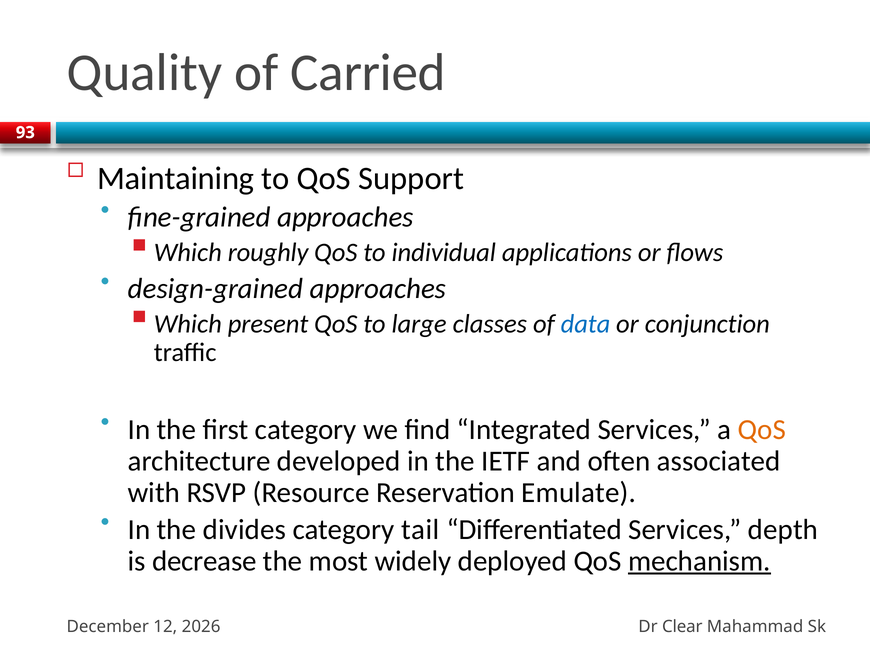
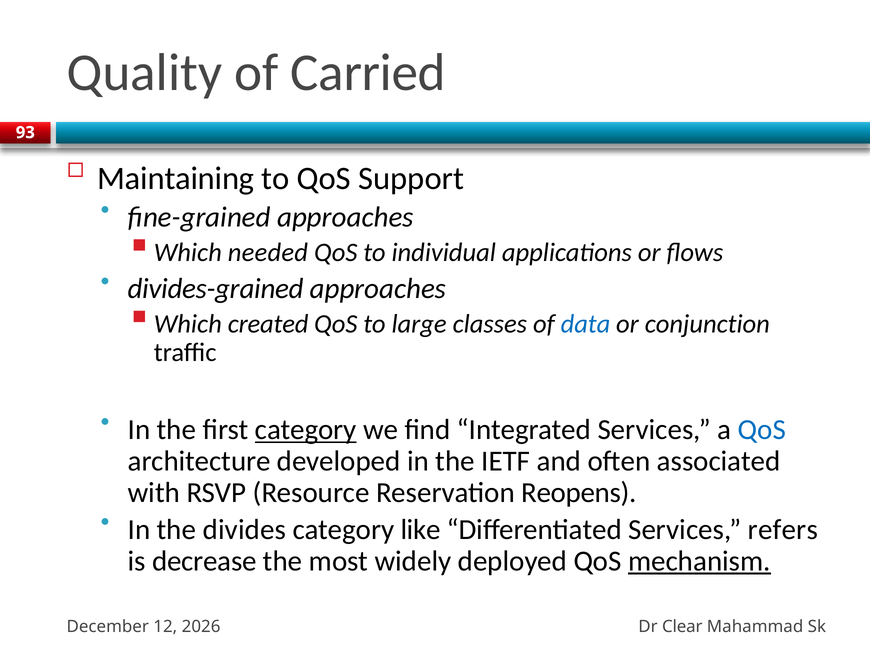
roughly: roughly -> needed (268, 252)
design-grained: design-grained -> divides-grained (216, 289)
present: present -> created (268, 324)
category underline: none -> present (306, 429)
QoS colour: orange -> blue (762, 429)
Emulate: Emulate -> Reopens (579, 492)
tail: tail -> like (421, 529)
depth: depth -> refers (783, 529)
